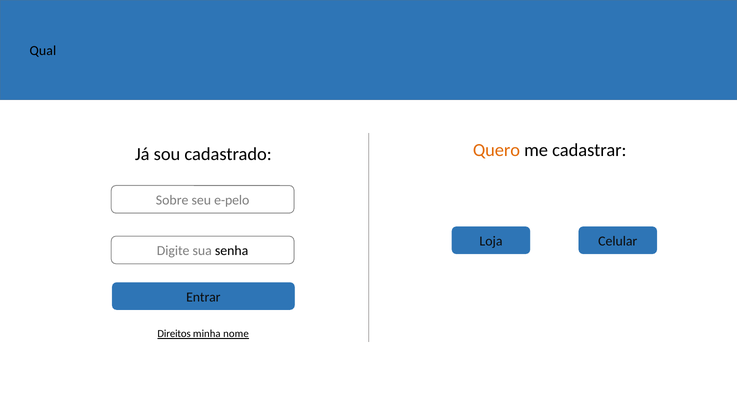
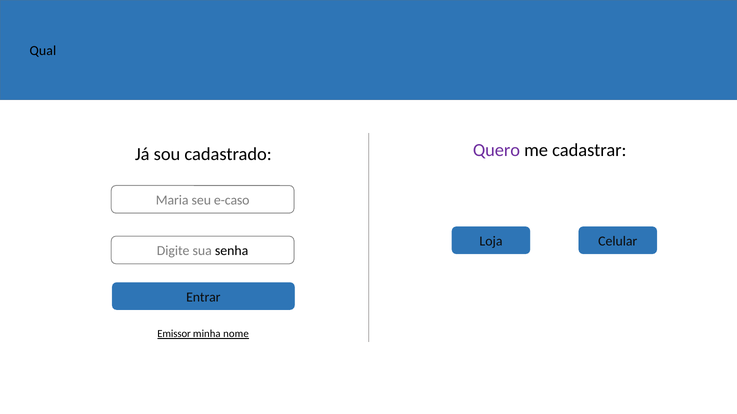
Quero colour: orange -> purple (496, 151)
Sobre: Sobre -> Maria (172, 201)
e-pelo: e-pelo -> e-caso (232, 201)
Direitos: Direitos -> Emissor (174, 334)
